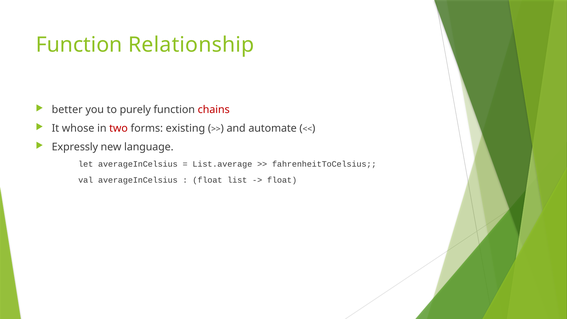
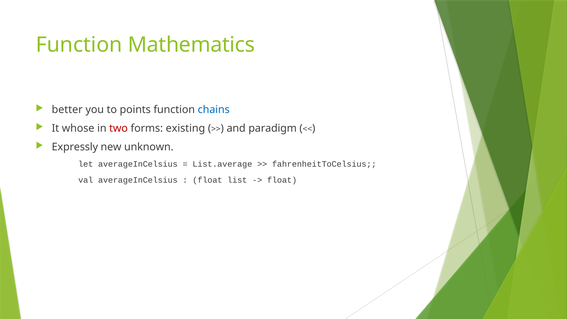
Relationship: Relationship -> Mathematics (191, 45)
purely: purely -> points (135, 110)
chains colour: red -> blue (214, 110)
automate: automate -> paradigm (273, 128)
language: language -> unknown (149, 147)
